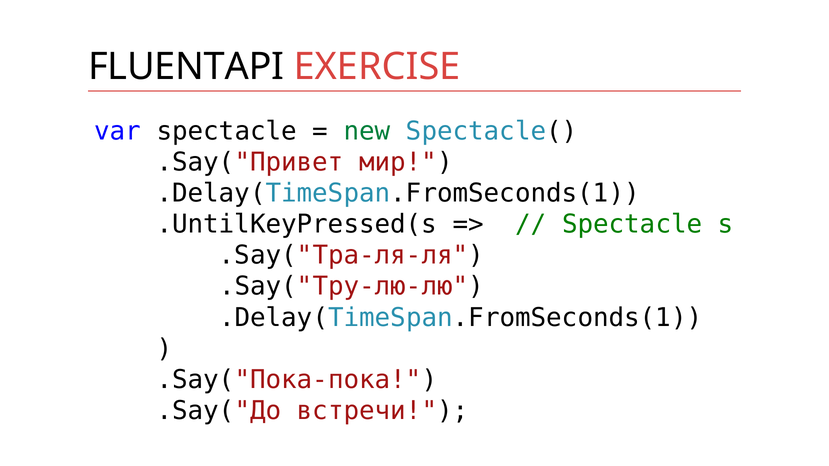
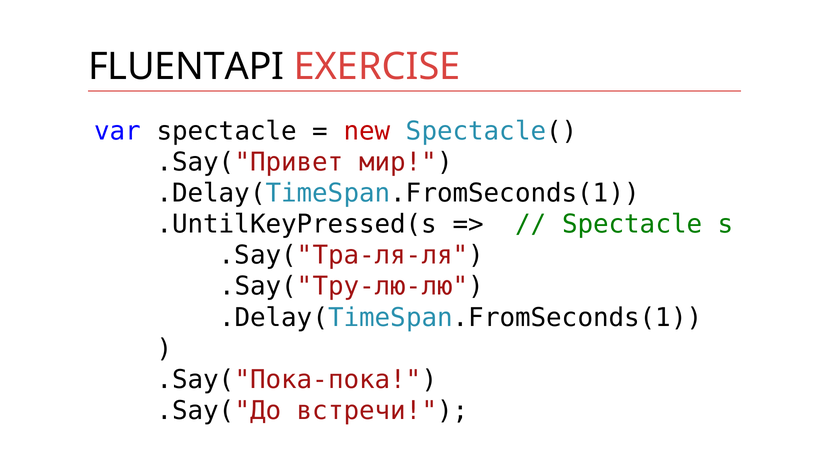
new colour: green -> red (367, 131)
